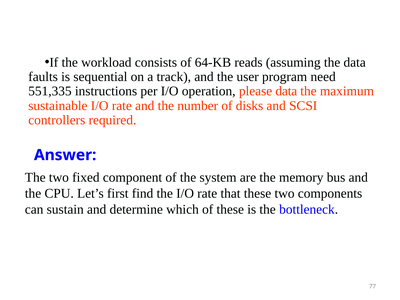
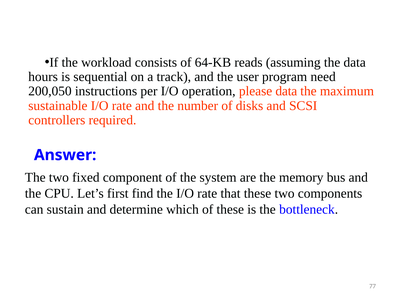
faults: faults -> hours (43, 77)
551,335: 551,335 -> 200,050 (50, 91)
